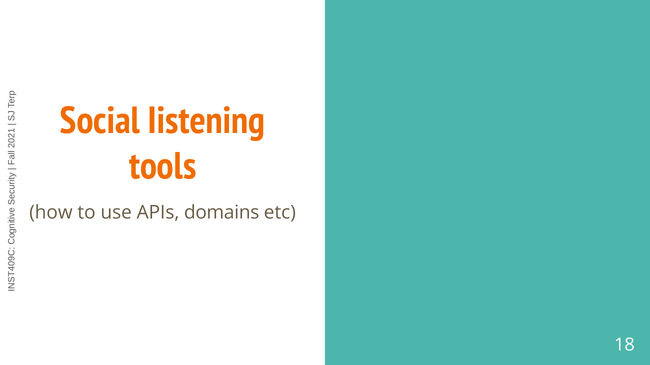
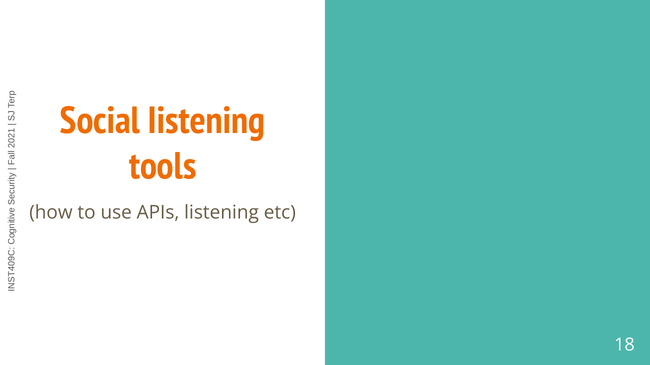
domains: domains -> listening (222, 213)
